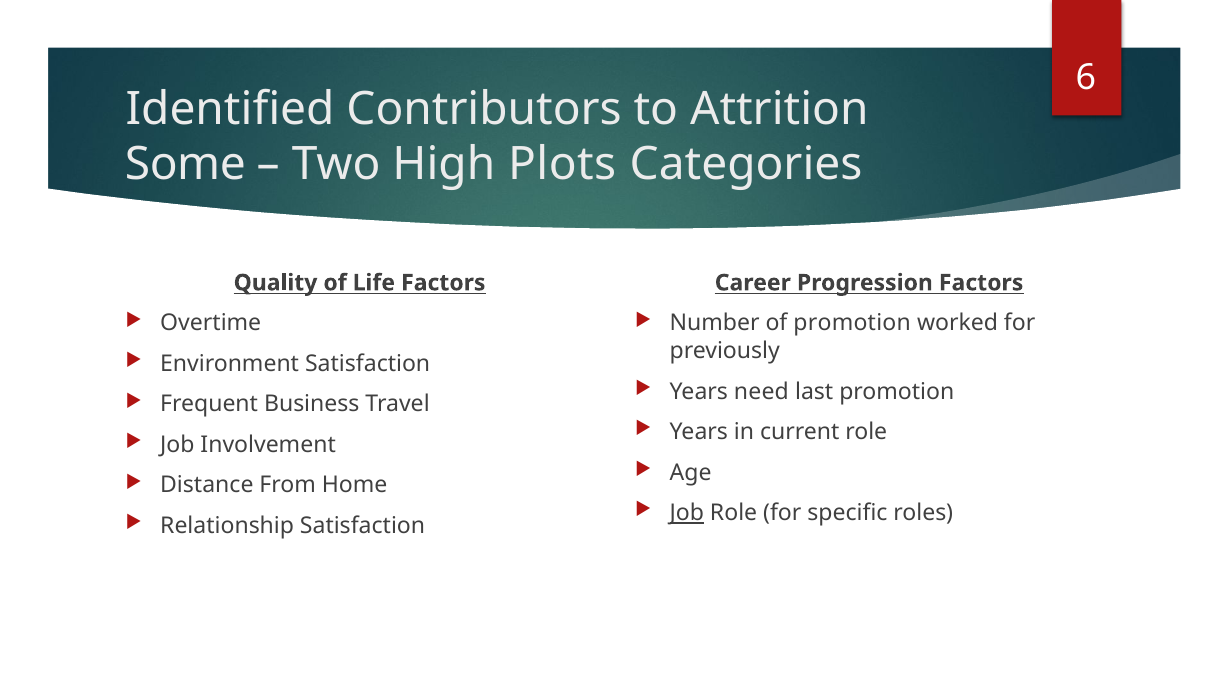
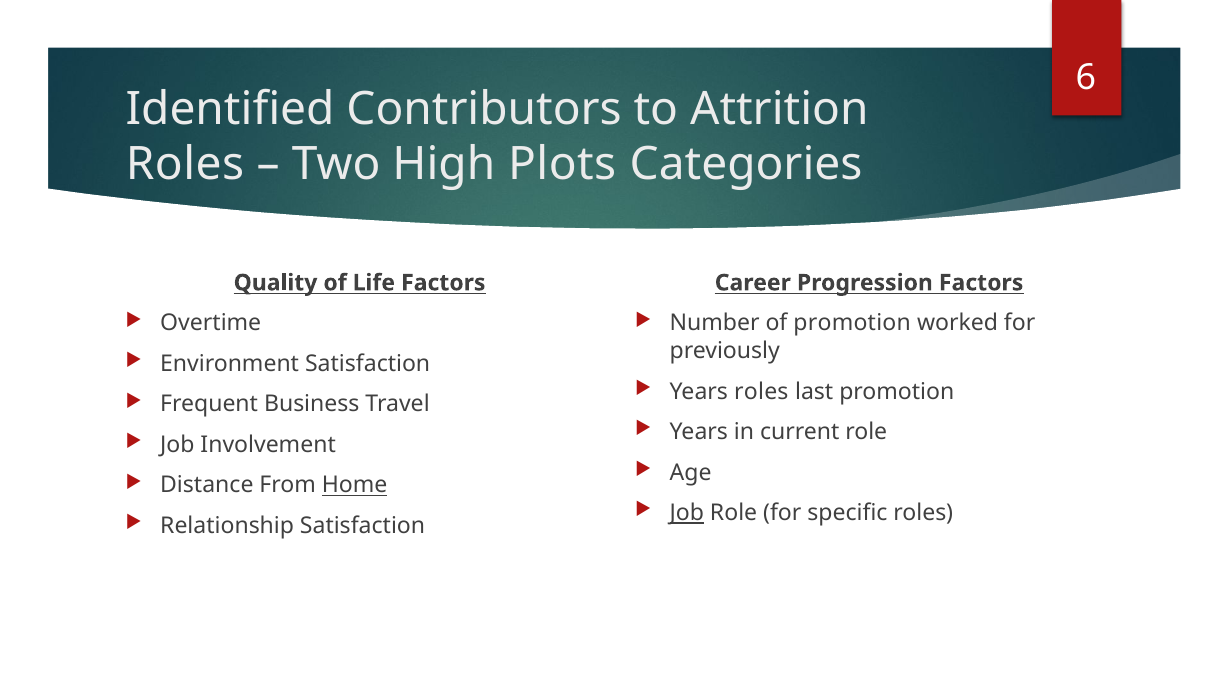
Some: Some -> Roles (185, 164)
Years need: need -> roles (761, 391)
Home underline: none -> present (355, 485)
